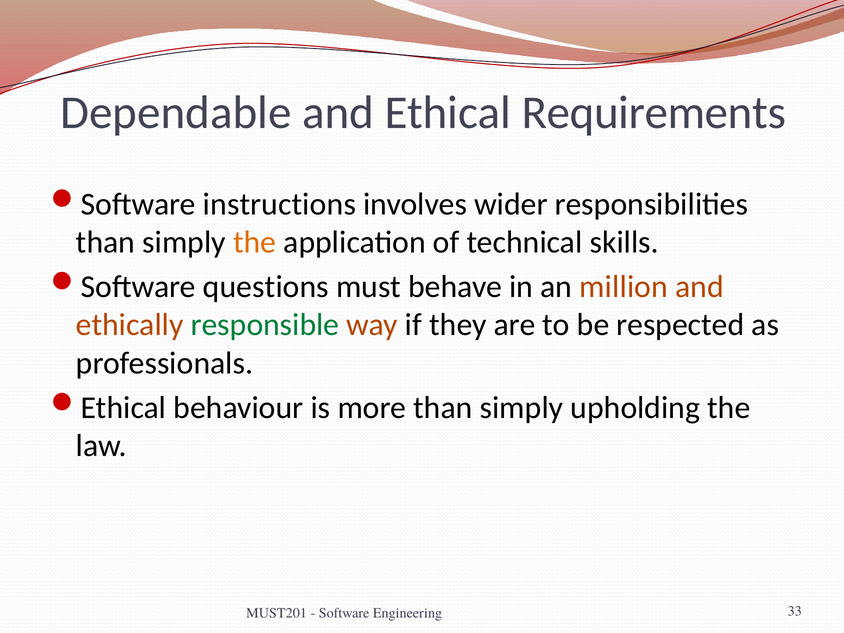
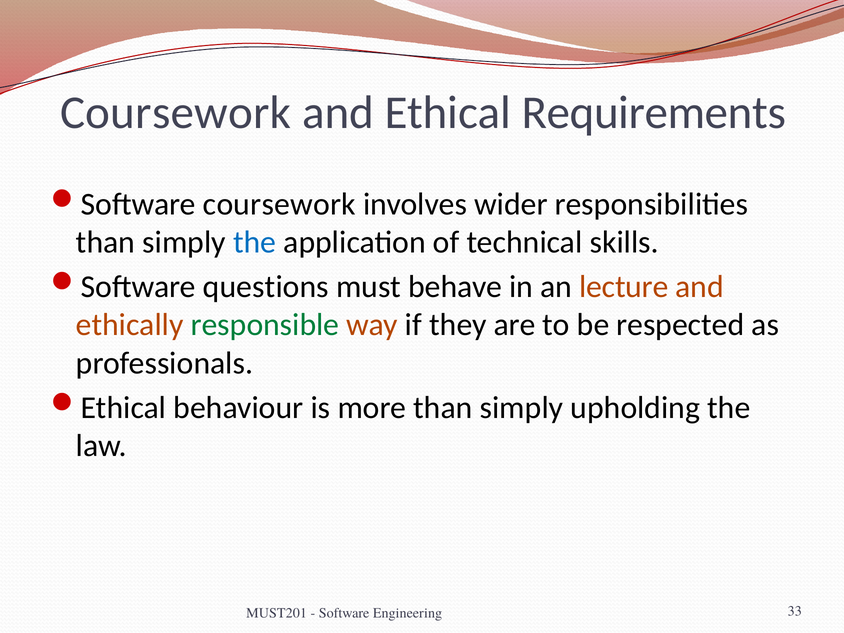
Dependable: Dependable -> Coursework (176, 113)
Software instructions: instructions -> coursework (279, 204)
the colour: orange -> blue (255, 242)
million: million -> lecture (624, 287)
